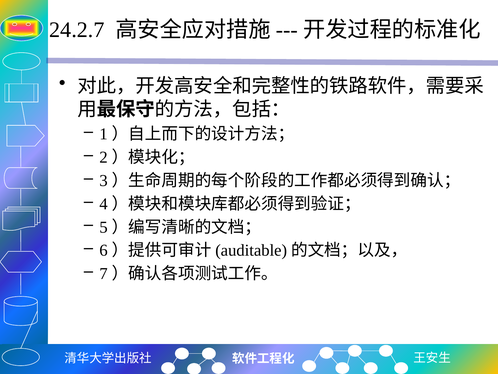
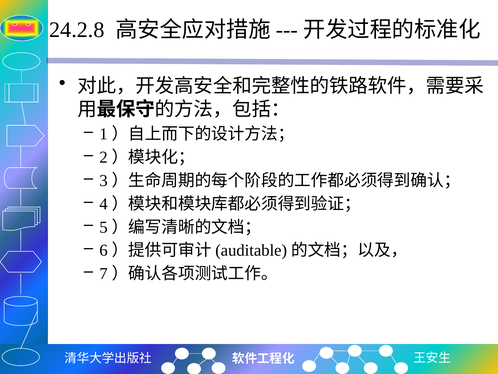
24.2.7: 24.2.7 -> 24.2.8 (77, 30)
